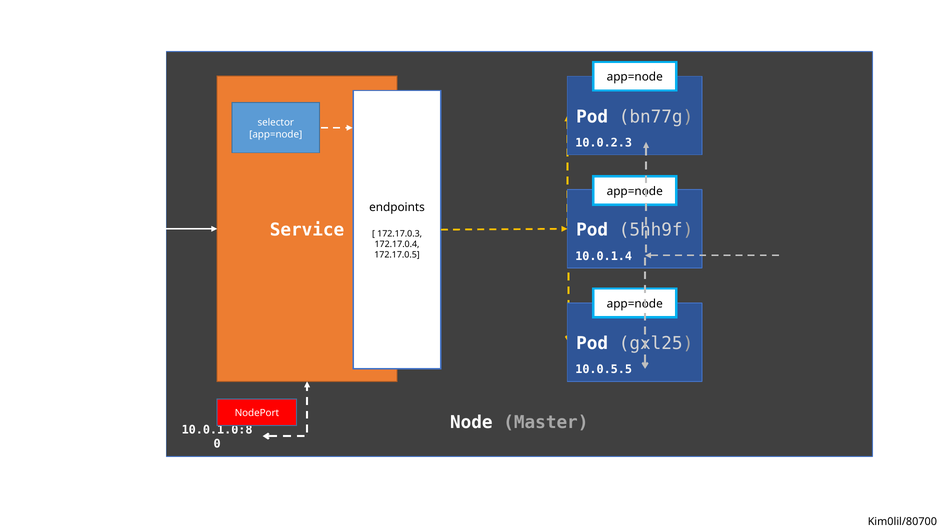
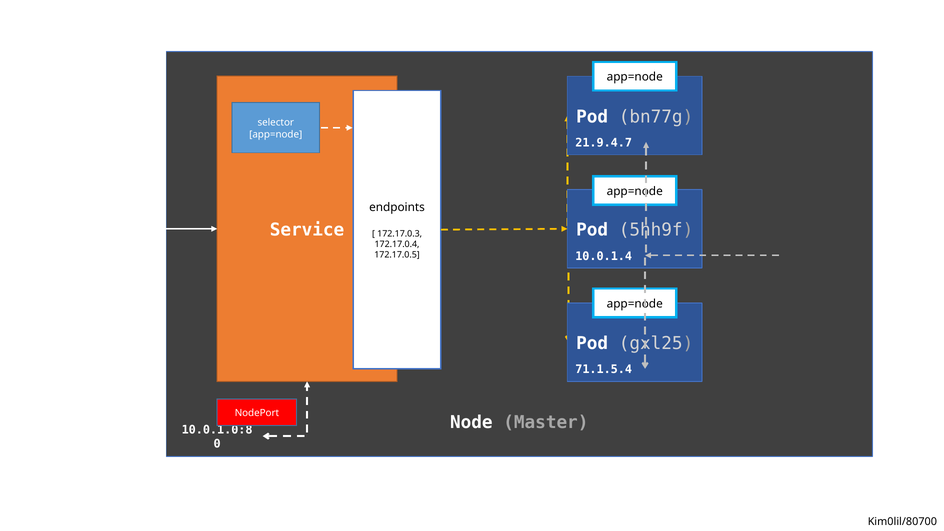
10.0.2.3: 10.0.2.3 -> 21.9.4.7 (604, 143)
10.0.5.5: 10.0.5.5 -> 71.1.5.4 (604, 370)
